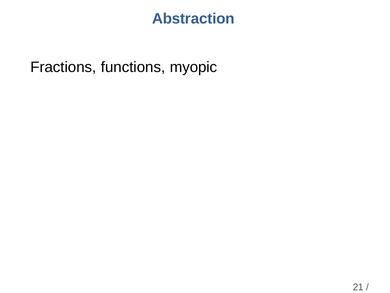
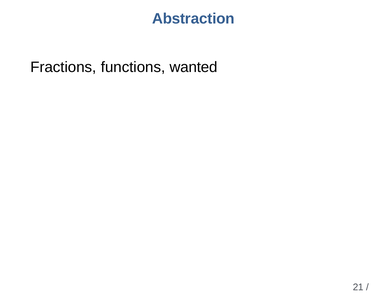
myopic: myopic -> wanted (194, 67)
